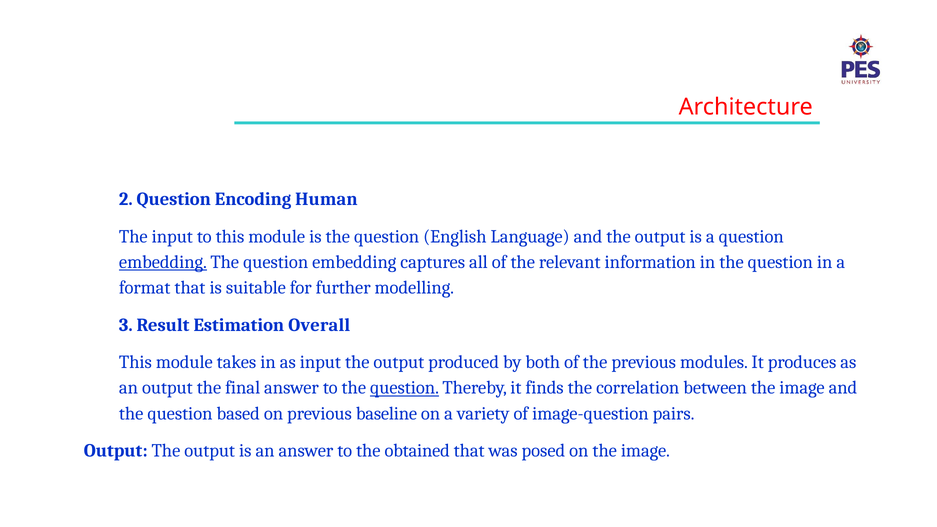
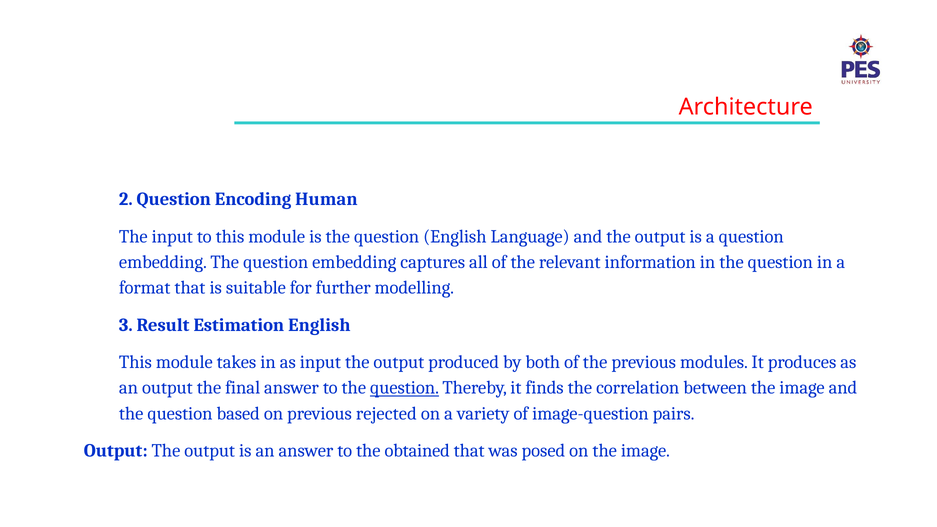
embedding underline: present -> none (163, 262)
Estimation Overall: Overall -> English (319, 325)
baseline: baseline -> rejected (386, 413)
